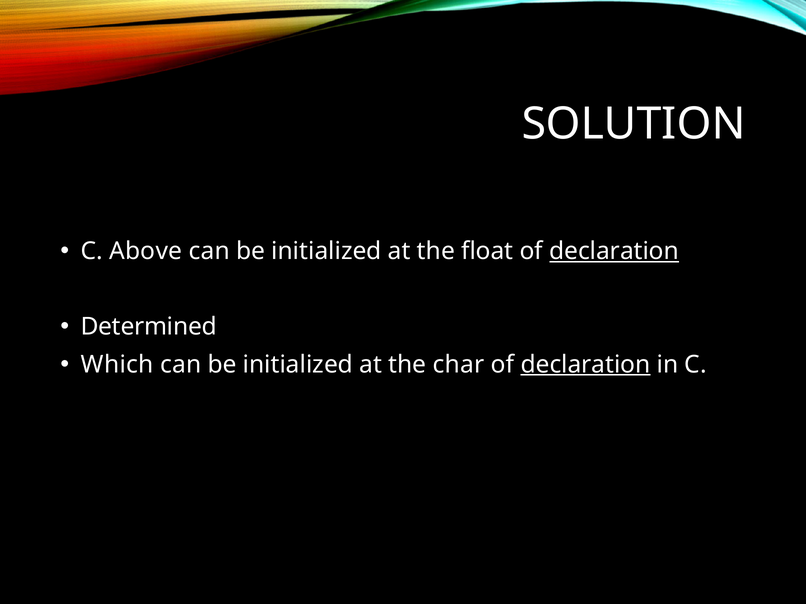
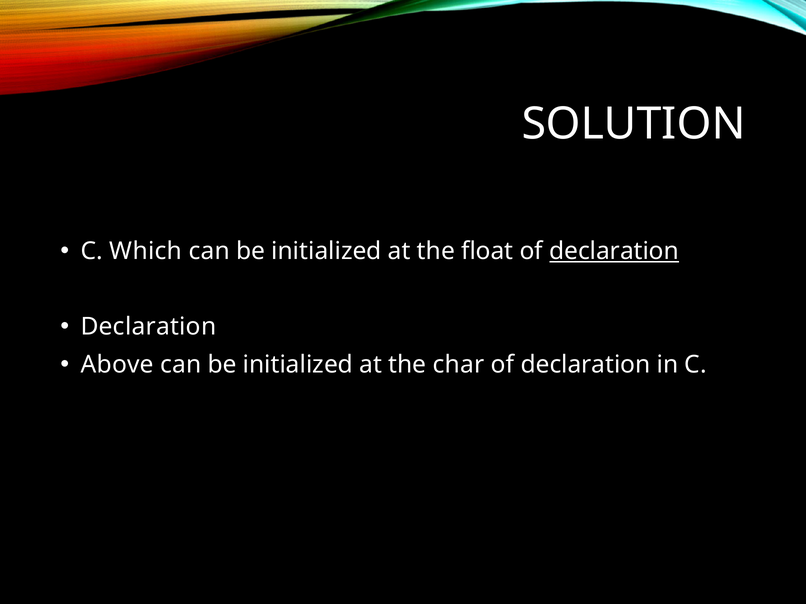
Above: Above -> Which (146, 251)
Determined: Determined -> Declaration (148, 327)
Which: Which -> Above (117, 365)
declaration underline: present -> none (586, 365)
